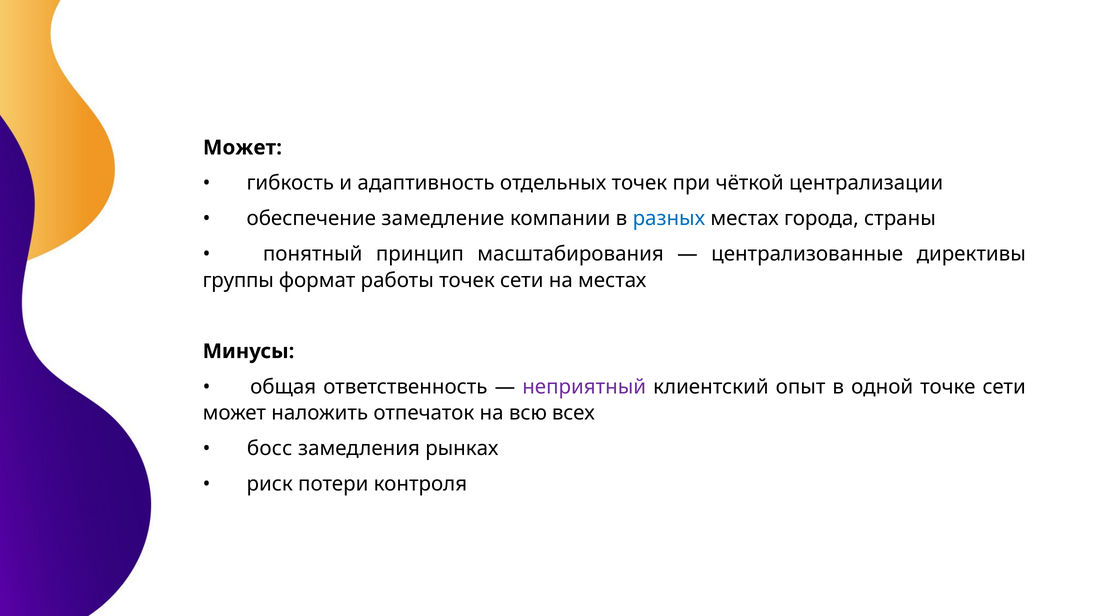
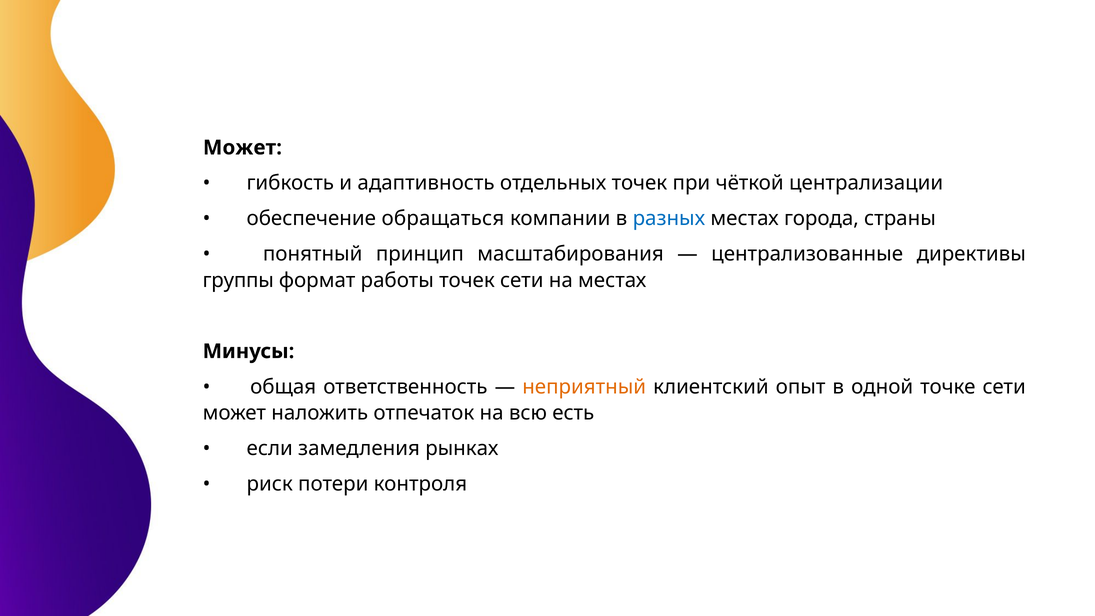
замедление: замедление -> обращаться (443, 219)
неприятный colour: purple -> orange (584, 387)
всех: всех -> есть (573, 413)
босс: босс -> если (270, 449)
